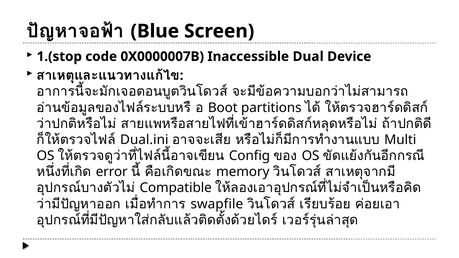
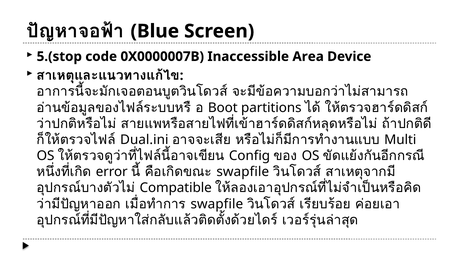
1.(stop: 1.(stop -> 5.(stop (59, 57)
Dual: Dual -> Area (308, 57)
memory: memory -> swapfile (243, 172)
